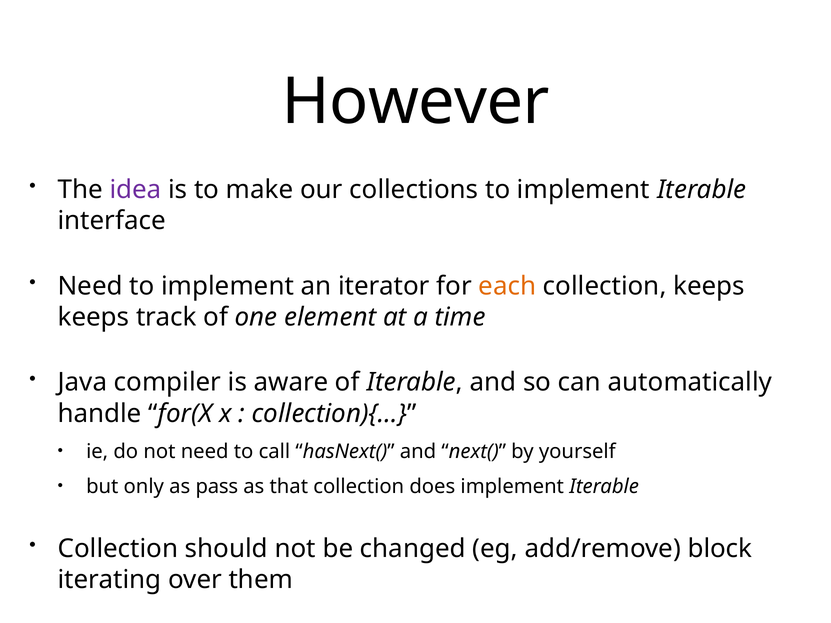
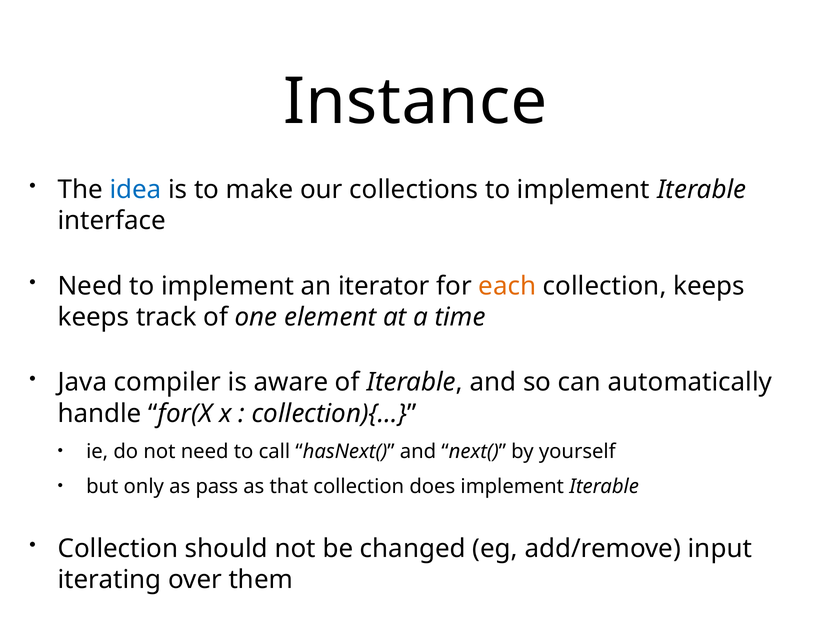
However: However -> Instance (415, 102)
idea colour: purple -> blue (136, 190)
block: block -> input (720, 549)
